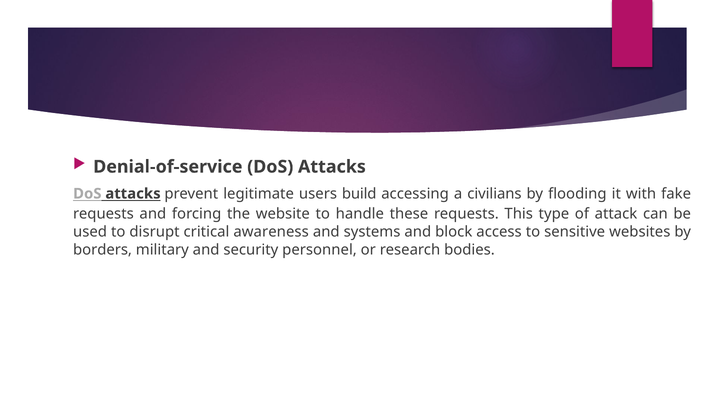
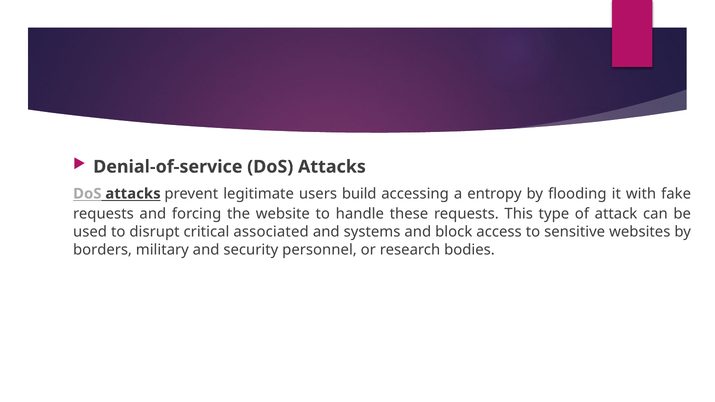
civilians: civilians -> entropy (494, 194)
awareness: awareness -> associated (271, 232)
